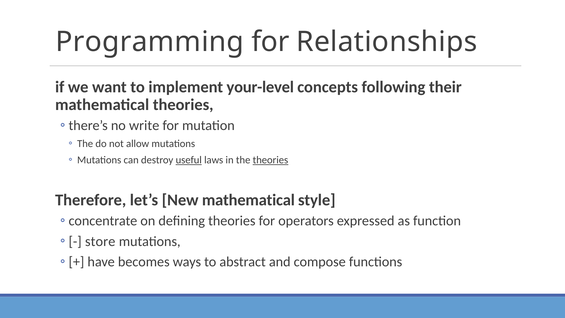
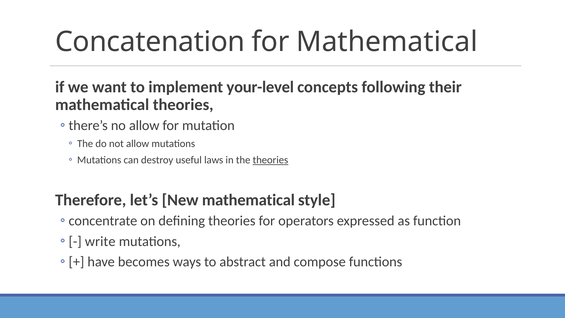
Programming: Programming -> Concatenation (150, 42)
for Relationships: Relationships -> Mathematical (387, 42)
no write: write -> allow (144, 125)
useful underline: present -> none (189, 160)
store: store -> write (100, 241)
